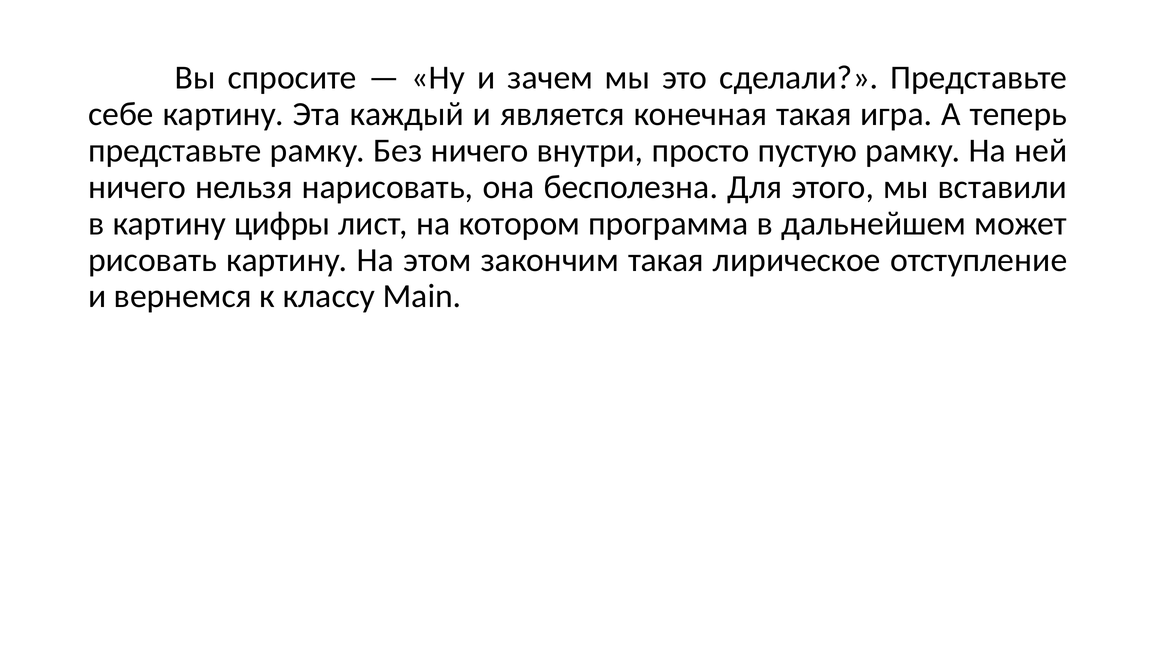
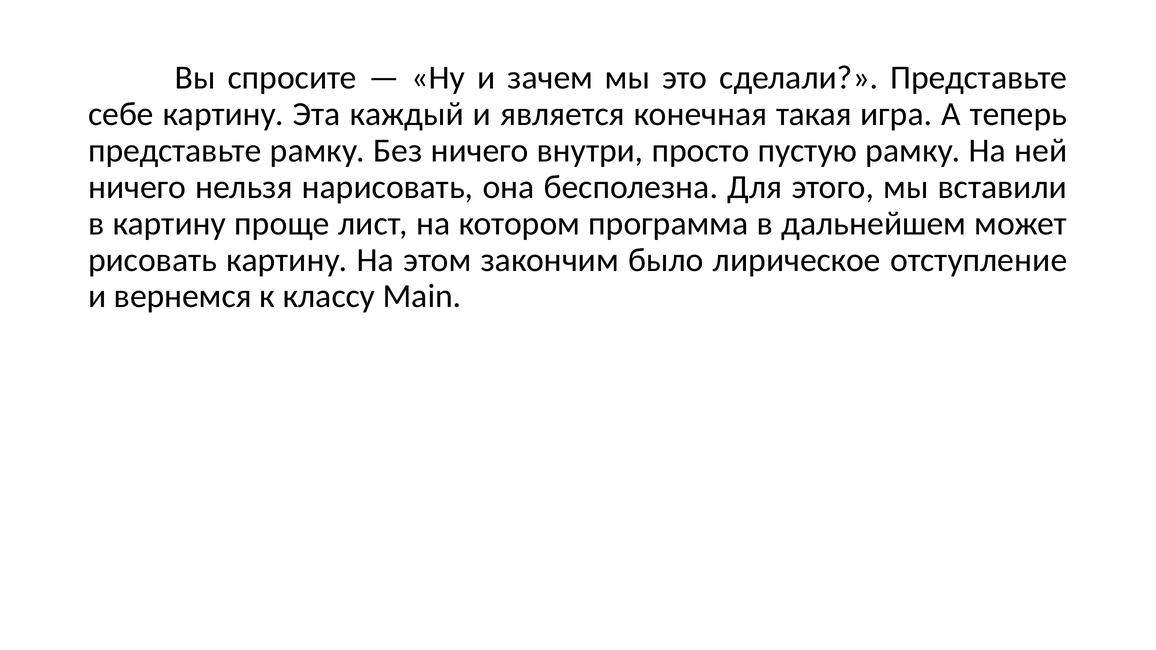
цифры: цифры -> проще (282, 224)
закончим такая: такая -> было (666, 260)
